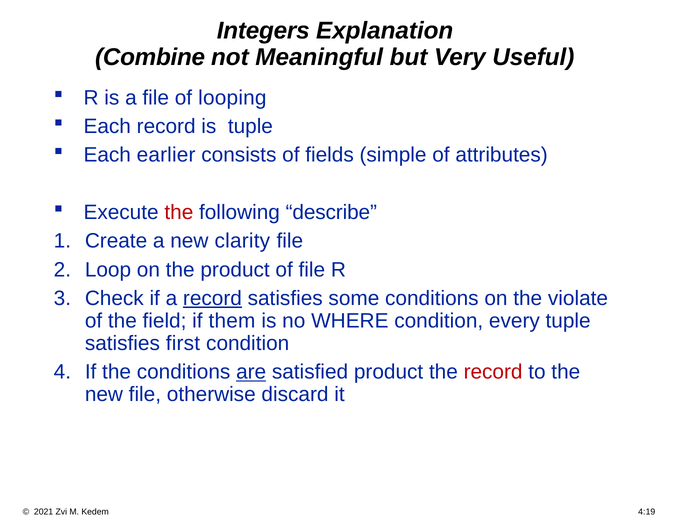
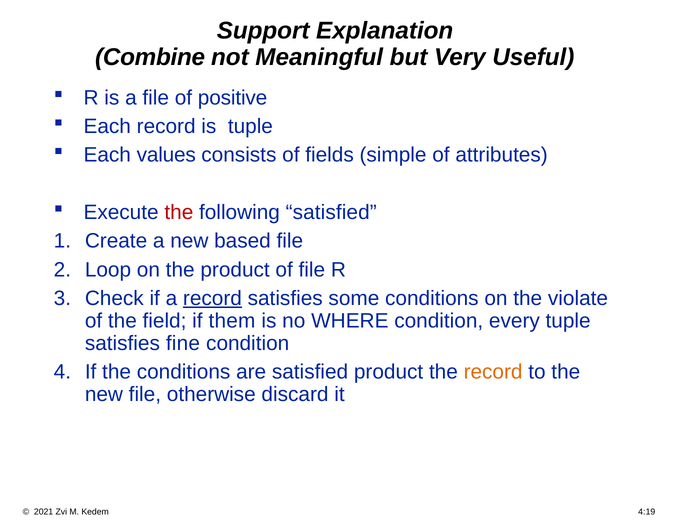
Integers: Integers -> Support (263, 31)
looping: looping -> positive (233, 98)
earlier: earlier -> values (166, 155)
following describe: describe -> satisfied (331, 212)
clarity: clarity -> based (242, 241)
first: first -> fine (183, 343)
are underline: present -> none (251, 372)
record colour: red -> orange (493, 372)
